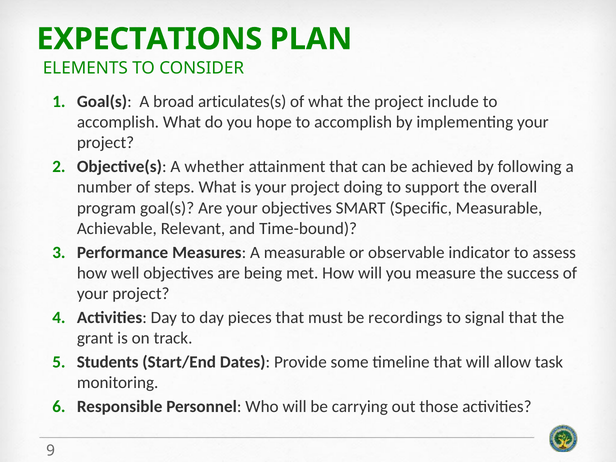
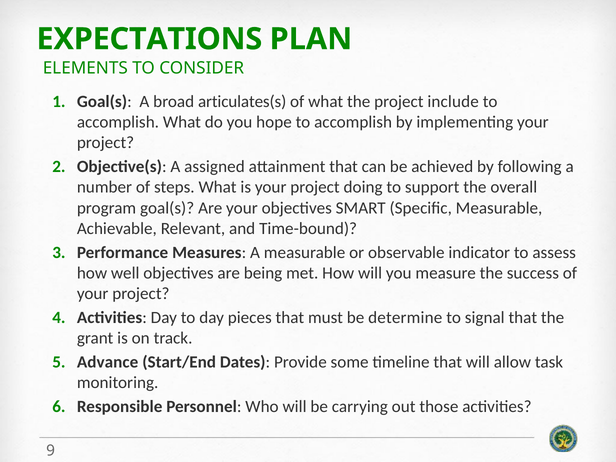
whether: whether -> assigned (214, 167)
recordings: recordings -> determine (405, 317)
Students: Students -> Advance (108, 362)
